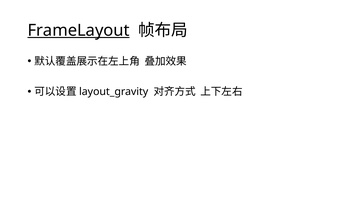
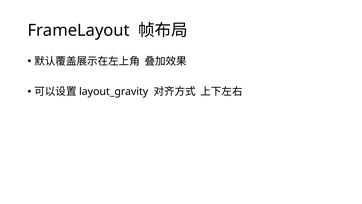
FrameLayout underline: present -> none (79, 30)
